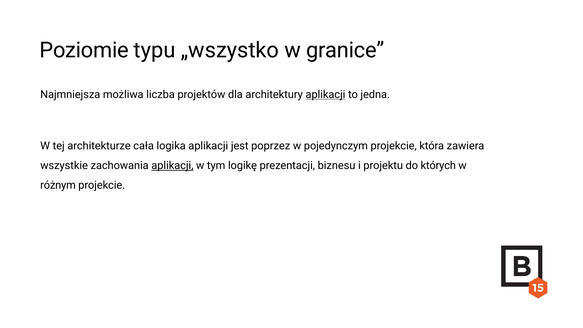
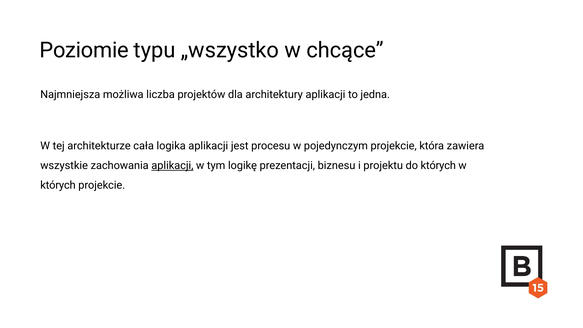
granice: granice -> chcące (345, 50)
aplikacji underline: present -> none (325, 94)
poprzez: poprzez -> procesu (271, 146)
różnym: różnym -> których (58, 185)
